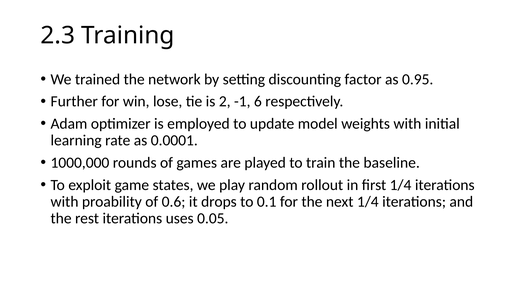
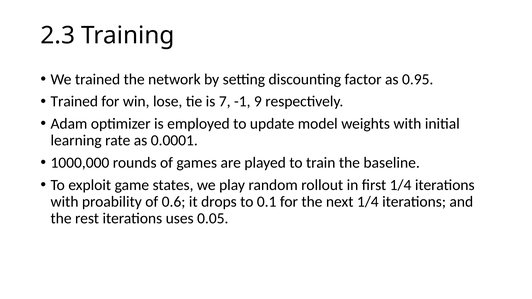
Further: Further -> Trained (74, 102)
2: 2 -> 7 (225, 102)
6: 6 -> 9 (258, 102)
